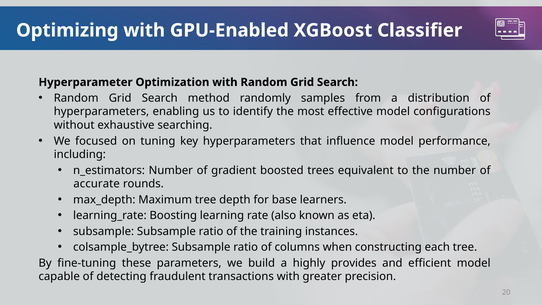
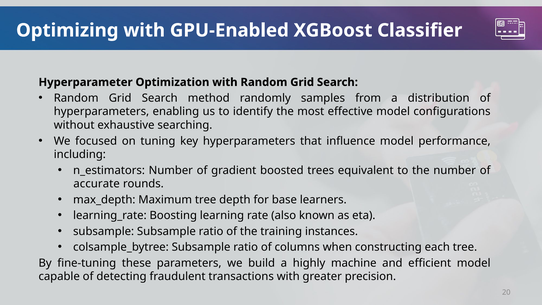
provides: provides -> machine (354, 263)
